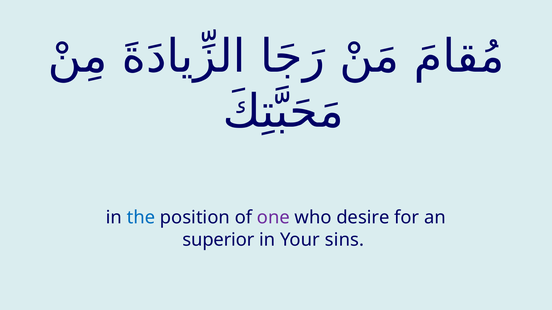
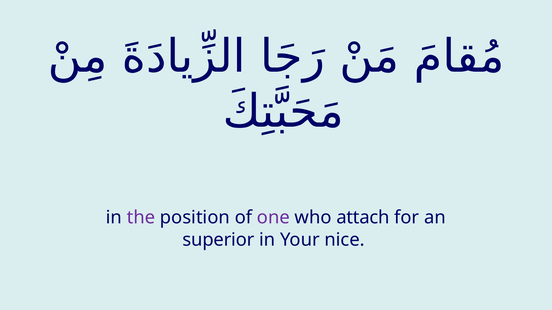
the colour: blue -> purple (141, 218)
desire: desire -> attach (363, 218)
sins: sins -> nice (345, 240)
